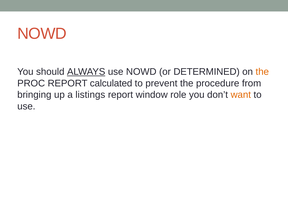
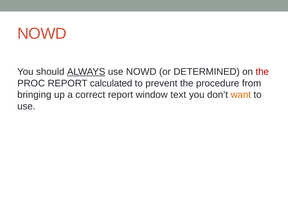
the colour: orange -> red (262, 72)
listings: listings -> correct (90, 95)
role: role -> text (178, 95)
